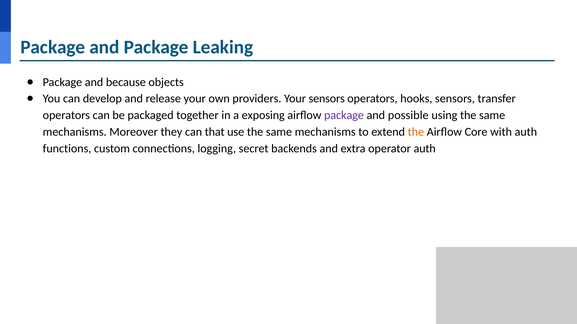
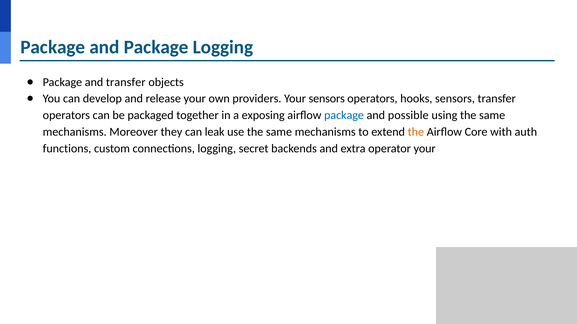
Package Leaking: Leaking -> Logging (223, 47)
and because: because -> transfer (126, 82)
package colour: purple -> blue (344, 115)
that: that -> leak (215, 132)
operator auth: auth -> your (425, 149)
